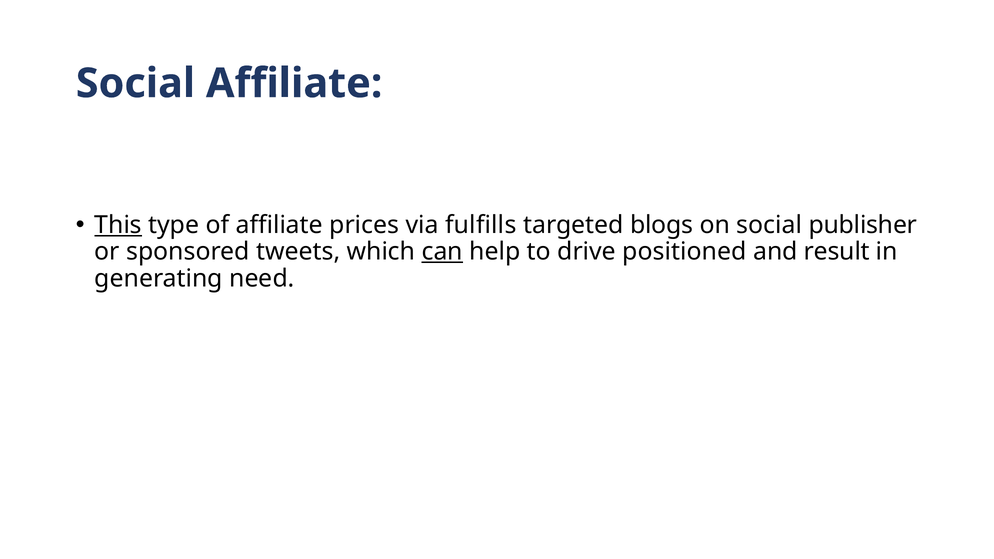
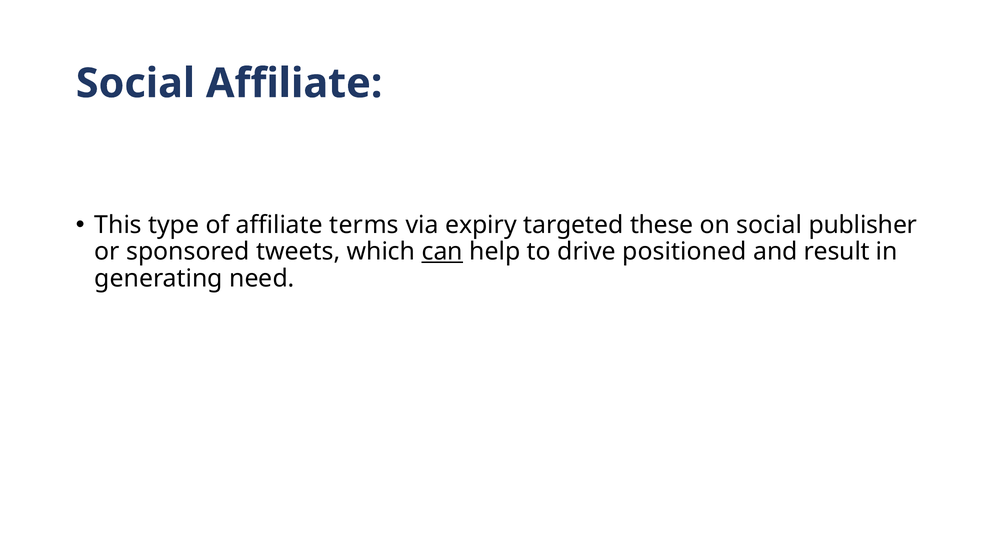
This underline: present -> none (118, 225)
prices: prices -> terms (364, 225)
fulfills: fulfills -> expiry (481, 225)
blogs: blogs -> these (662, 225)
